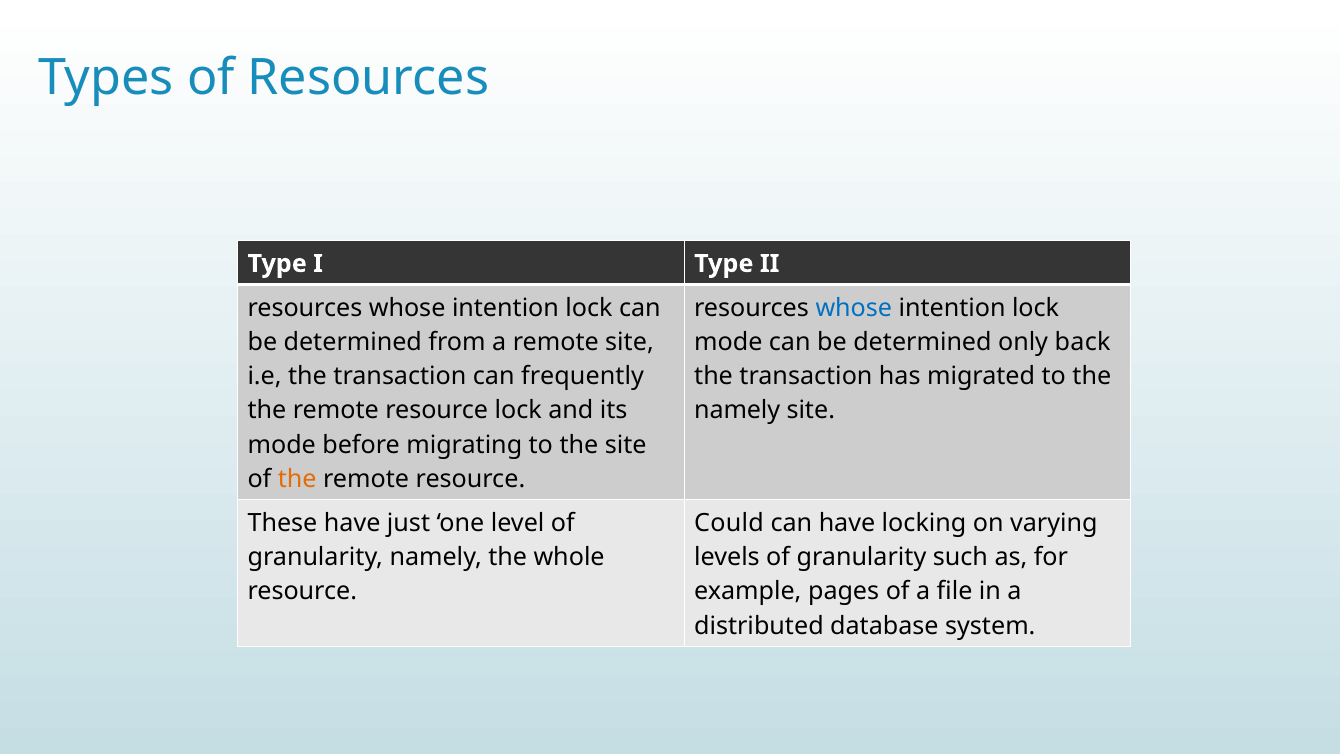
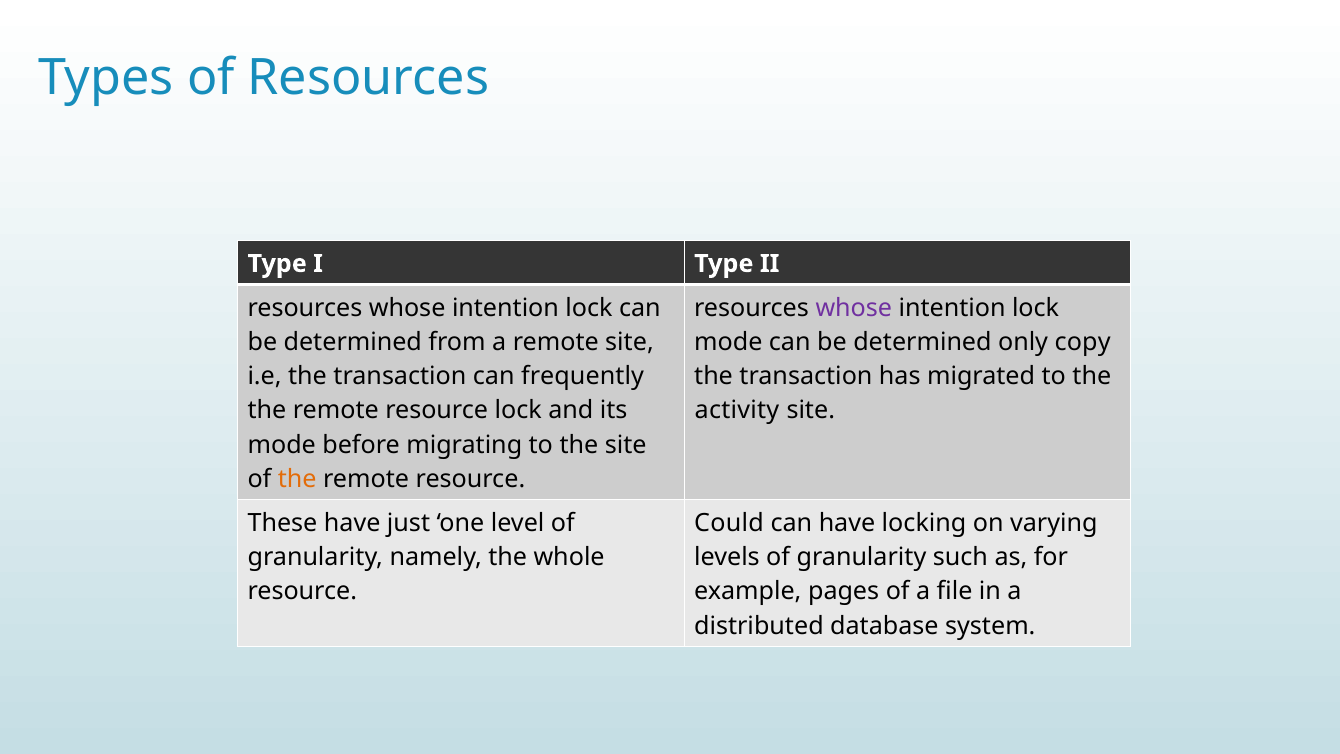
whose colour: blue -> purple (854, 308)
back: back -> copy (1083, 342)
namely: namely -> activity (737, 410)
